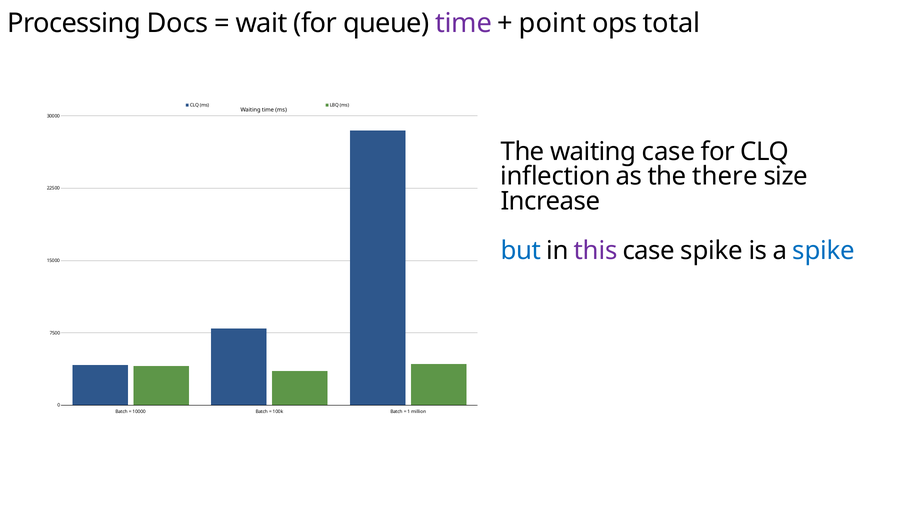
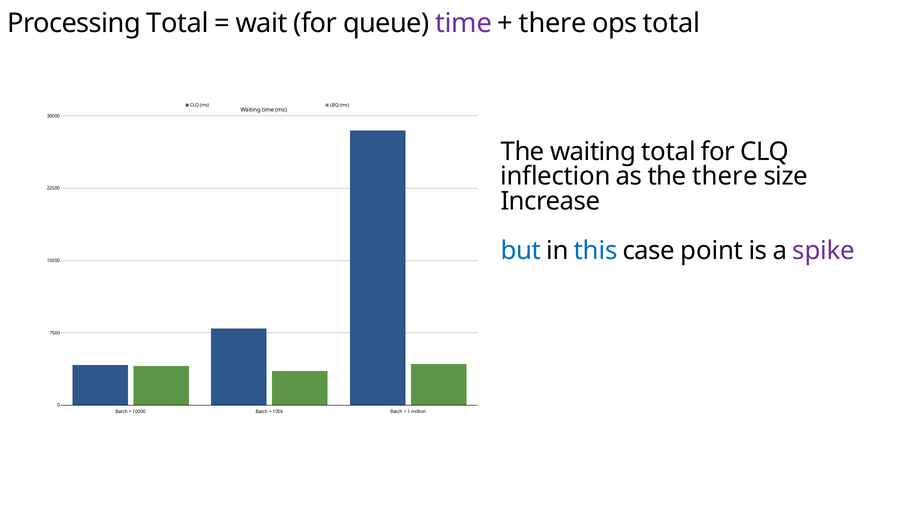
Processing Docs: Docs -> Total (178, 23)
point: point -> there (553, 23)
waiting case: case -> total (669, 151)
this colour: purple -> blue (596, 251)
case spike: spike -> point (712, 251)
spike colour: blue -> purple (824, 251)
